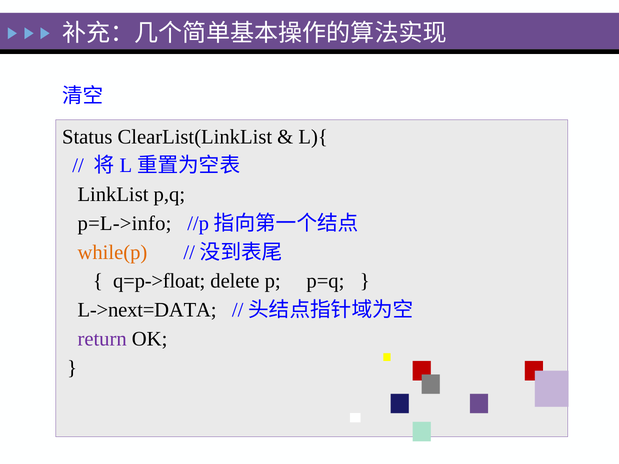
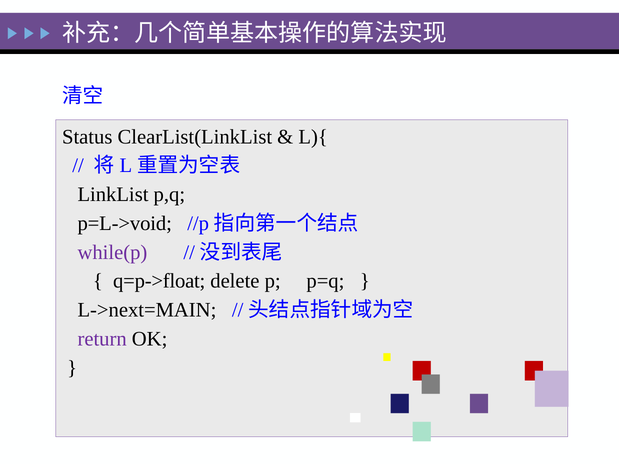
p=L->info: p=L->info -> p=L->void (125, 224)
while(p colour: orange -> purple (112, 252)
L->next=DATA: L->next=DATA -> L->next=MAIN (147, 310)
